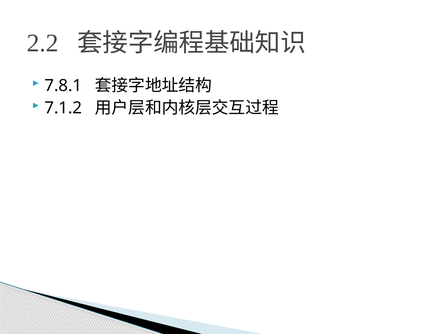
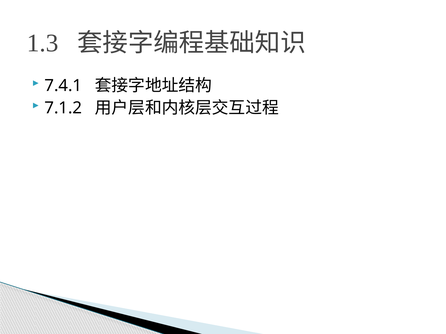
2.2: 2.2 -> 1.3 (43, 43)
7.8.1: 7.8.1 -> 7.4.1 (63, 86)
